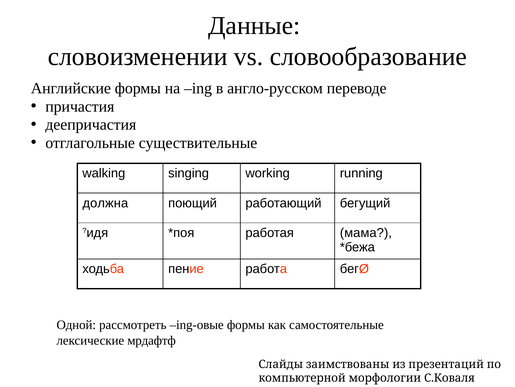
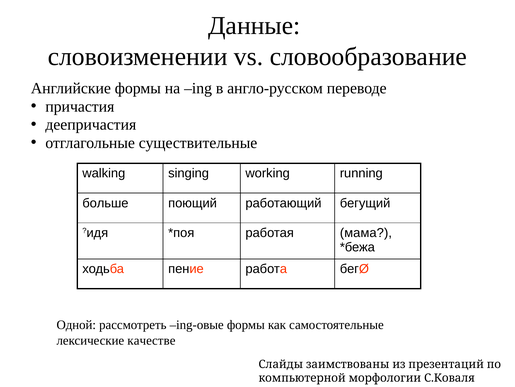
должна: должна -> больше (105, 203)
мрдафтф: мрдафтф -> качестве (151, 340)
